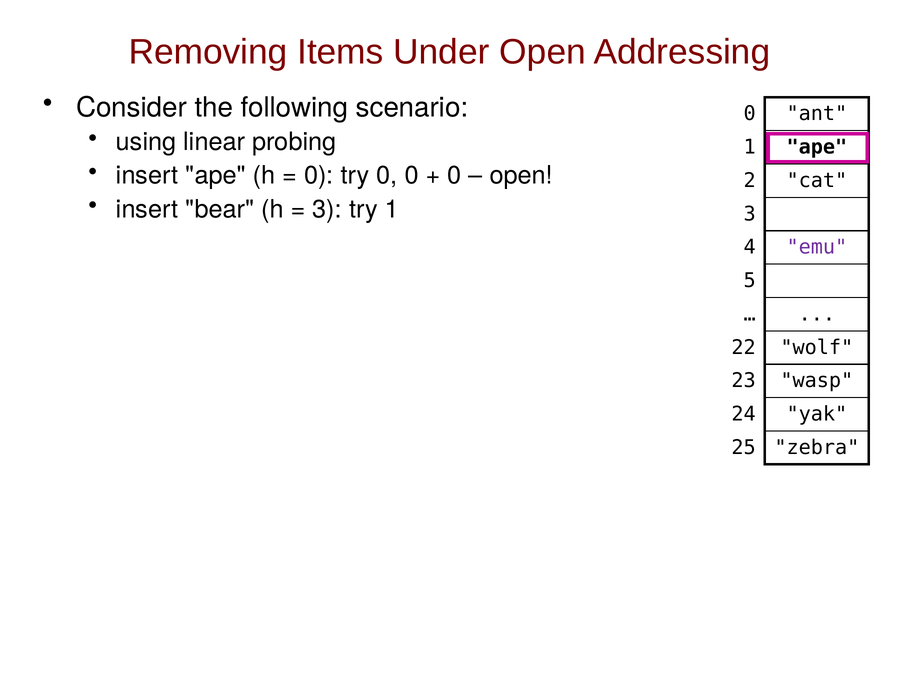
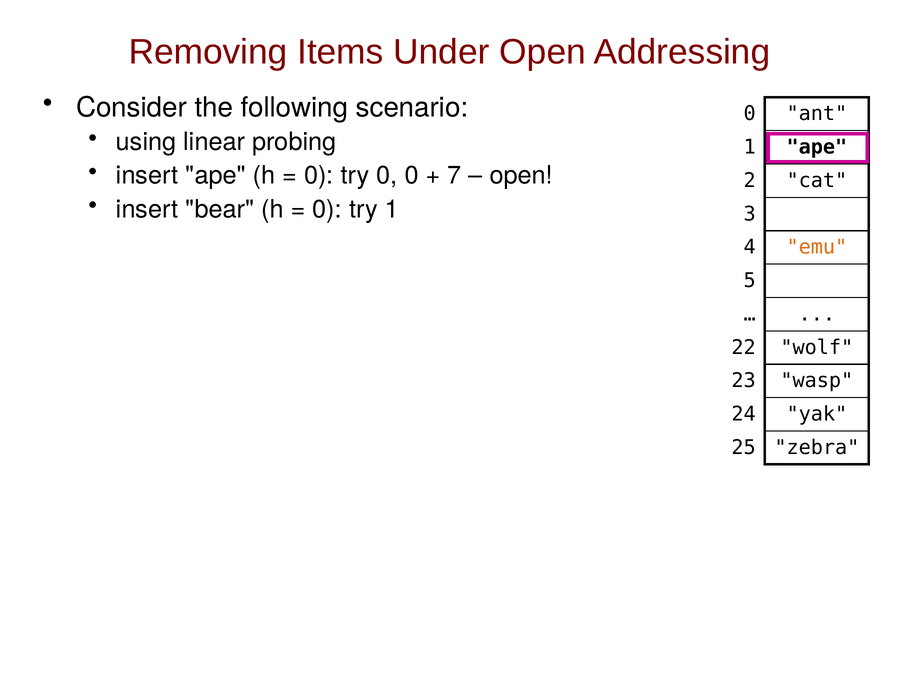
0: 0 -> 7 (454, 175)
3: 3 -> 0 (327, 209)
emu colour: purple -> orange (817, 247)
